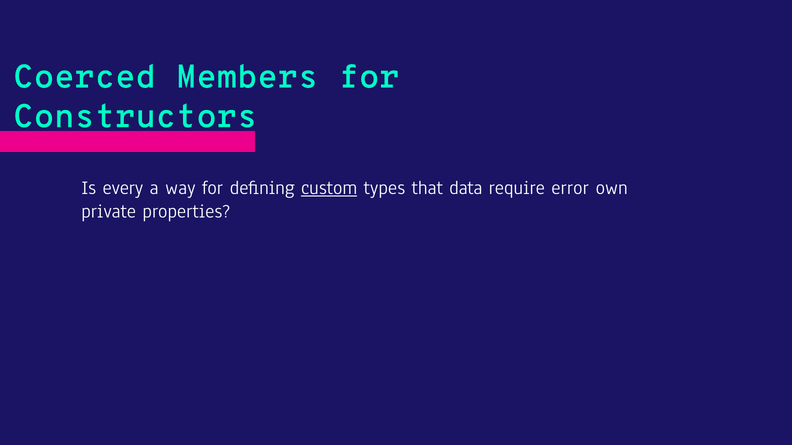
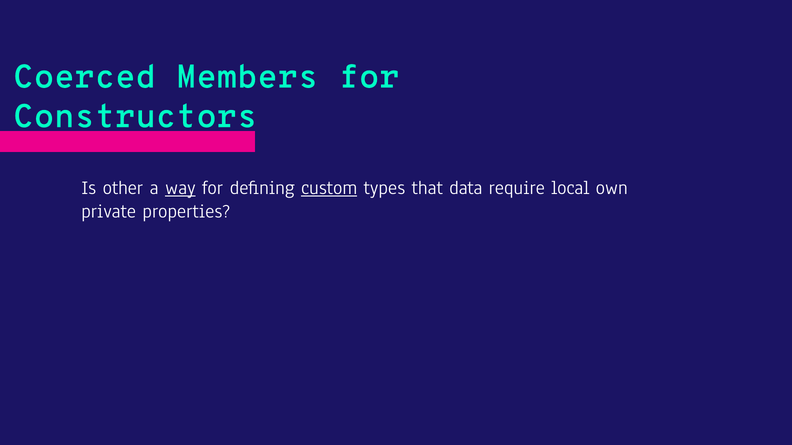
every: every -> other (123, 188)
way underline: none -> present (180, 188)
error: error -> local (570, 188)
